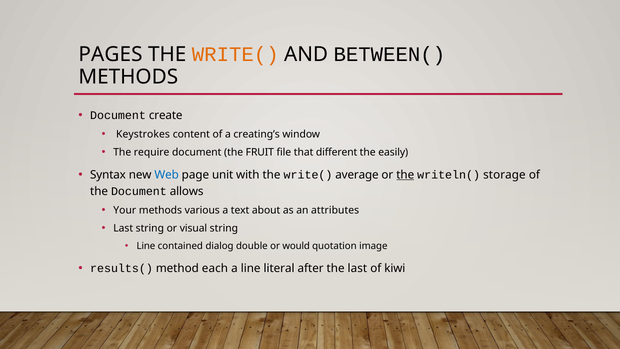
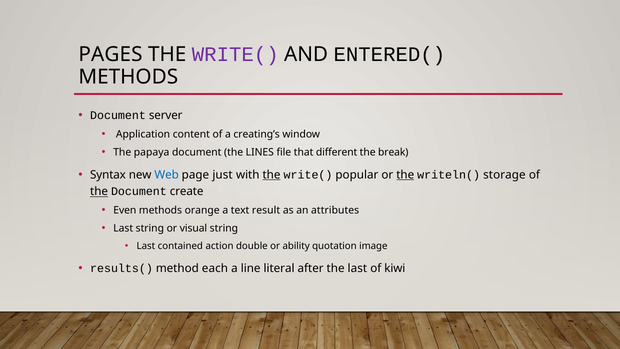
WRITE( colour: orange -> purple (235, 54)
BETWEEN(: BETWEEN( -> ENTERED( (389, 54)
create: create -> server (166, 115)
Keystrokes: Keystrokes -> Application (143, 134)
require: require -> papaya (152, 152)
FRUIT: FRUIT -> LINES (260, 152)
easily: easily -> break (393, 152)
unit: unit -> just (223, 175)
the underline: none -> present (271, 175)
average: average -> popular (357, 175)
the underline: none -> present (99, 191)
allows: allows -> create (187, 191)
Your: Your -> Even (125, 210)
various: various -> orange (202, 210)
about: about -> result (266, 210)
Line: Line -> Last (146, 246)
dialog: dialog -> action (220, 246)
would: would -> ability (296, 246)
